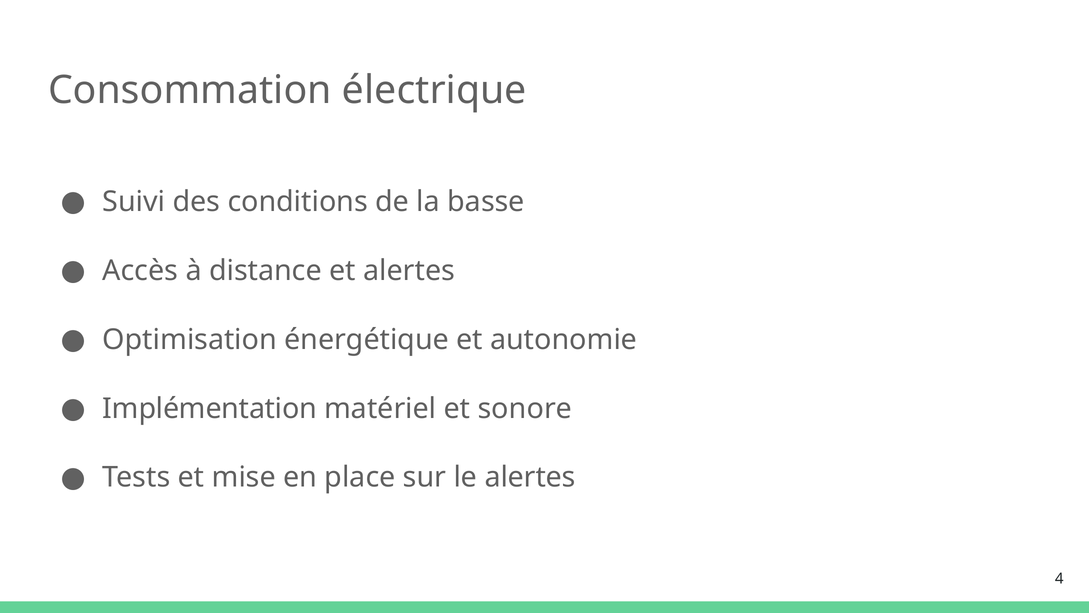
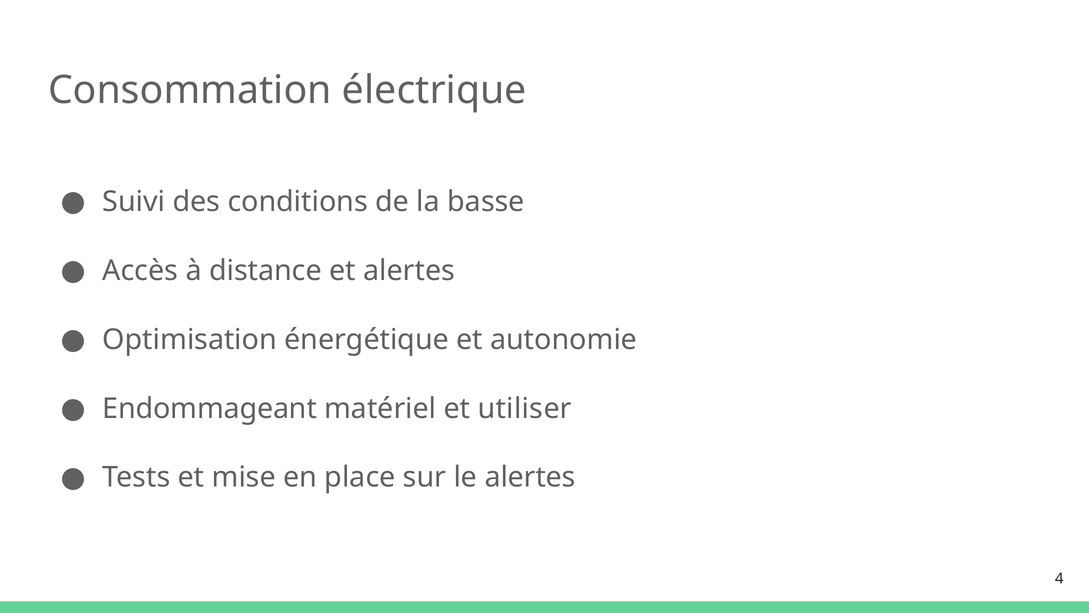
Implémentation: Implémentation -> Endommageant (210, 408)
sonore: sonore -> utiliser (525, 408)
